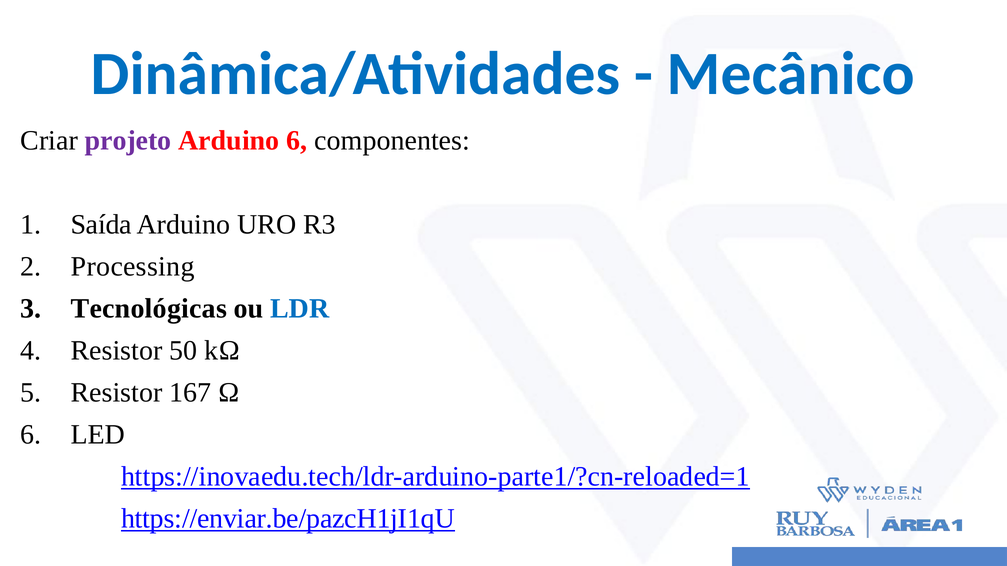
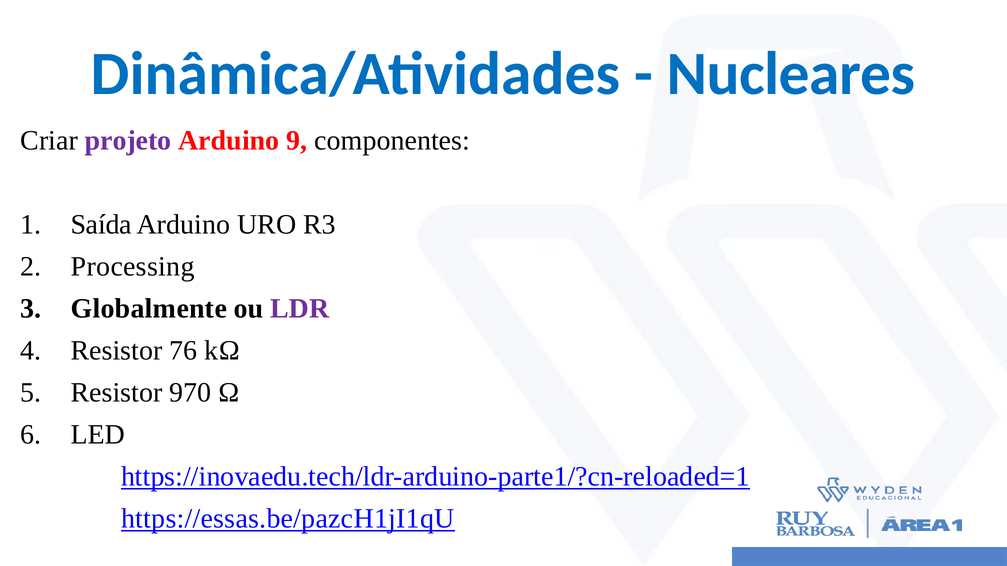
Mecânico: Mecânico -> Nucleares (791, 74)
Arduino 6: 6 -> 9 (297, 141)
Tecnológicas: Tecnológicas -> Globalmente (149, 309)
LDR colour: blue -> purple (300, 309)
50: 50 -> 76 (183, 351)
167: 167 -> 970 (190, 393)
https://enviar.be/pazcH1jI1qU: https://enviar.be/pazcH1jI1qU -> https://essas.be/pazcH1jI1qU (288, 519)
